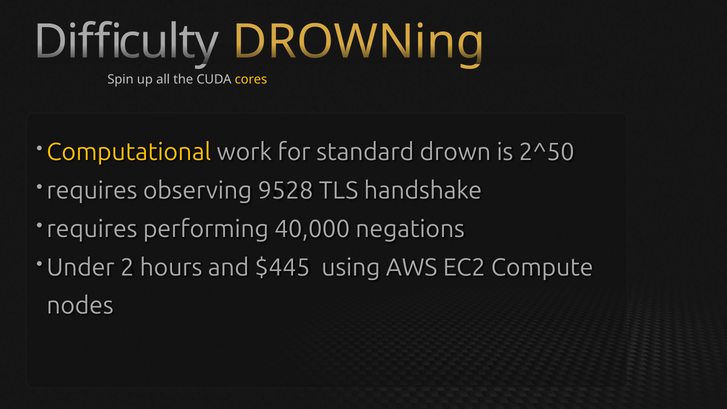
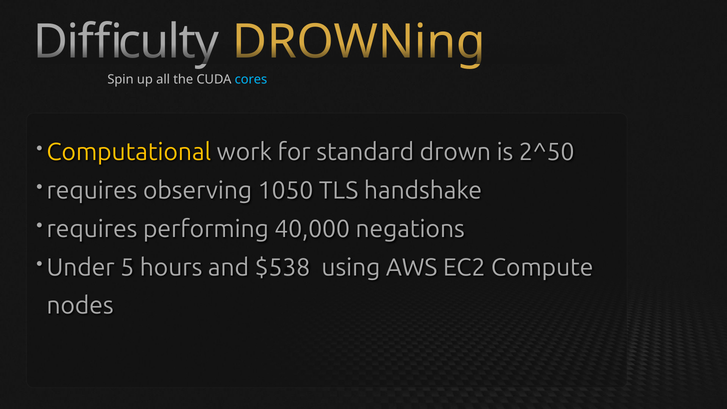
cores colour: yellow -> light blue (251, 80)
9528: 9528 -> 1050 (286, 191)
2: 2 -> 5 (127, 267)
$445: $445 -> $538 (282, 267)
